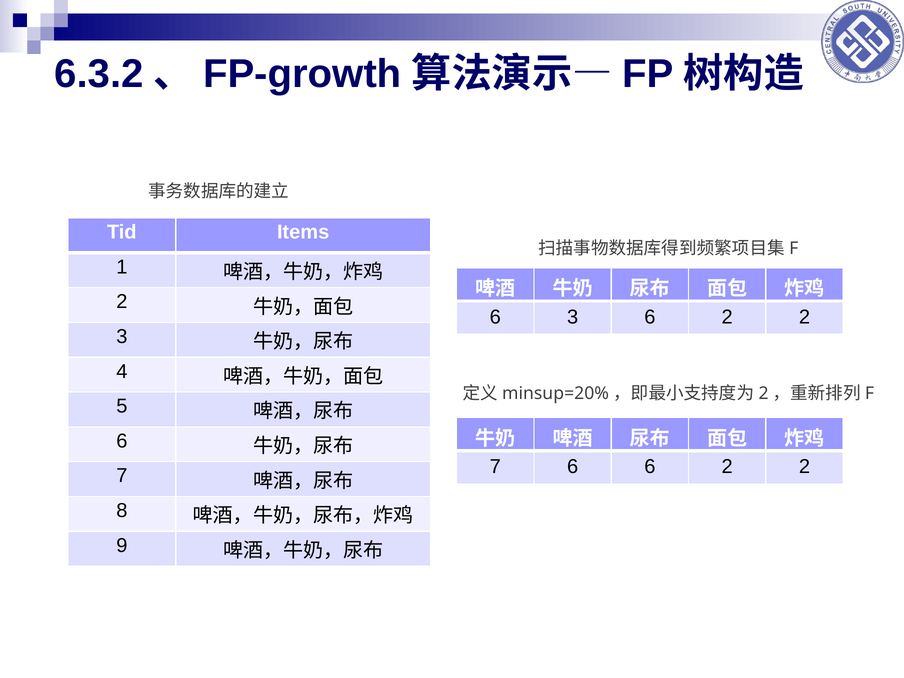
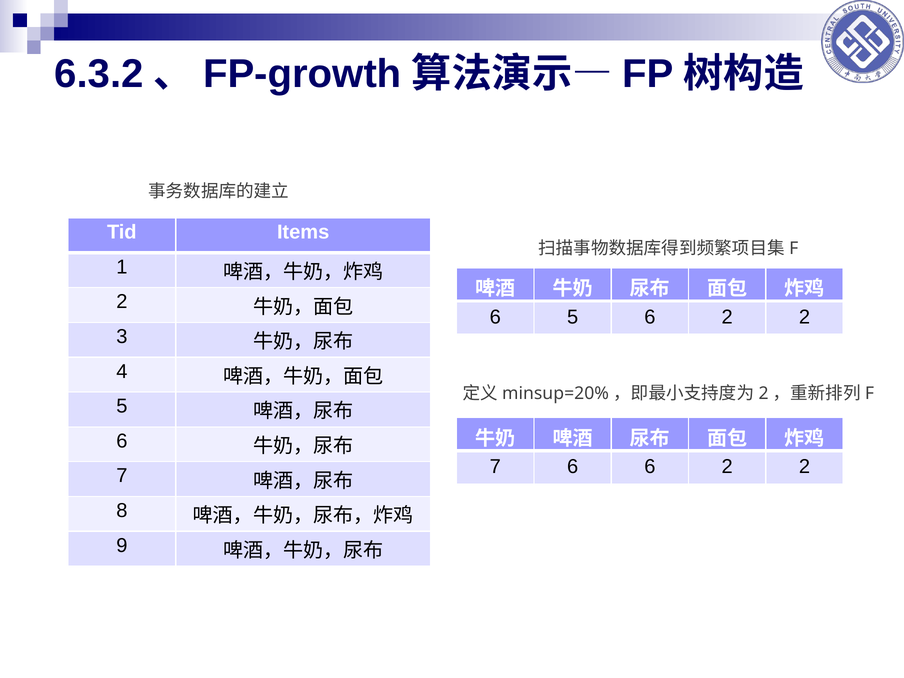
6 3: 3 -> 5 (573, 317)
